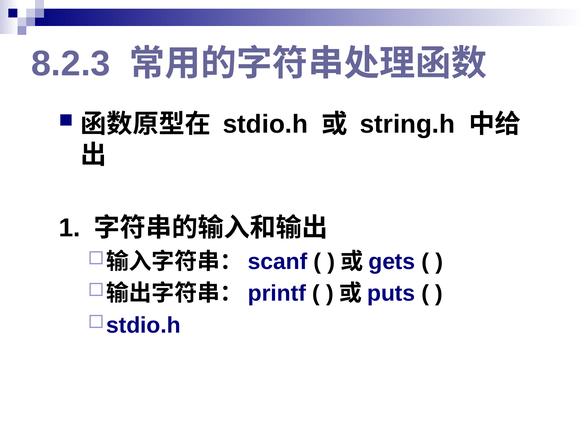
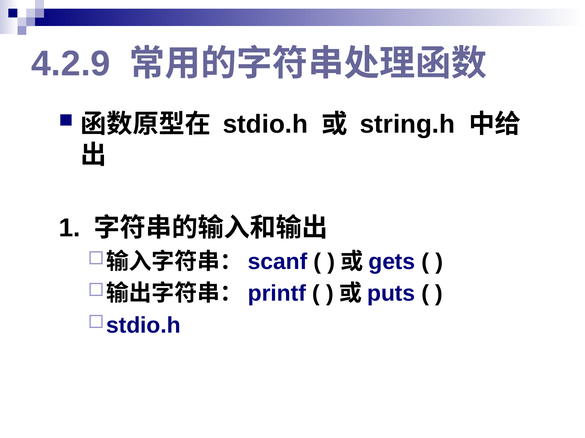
8.2.3: 8.2.3 -> 4.2.9 (71, 64)
